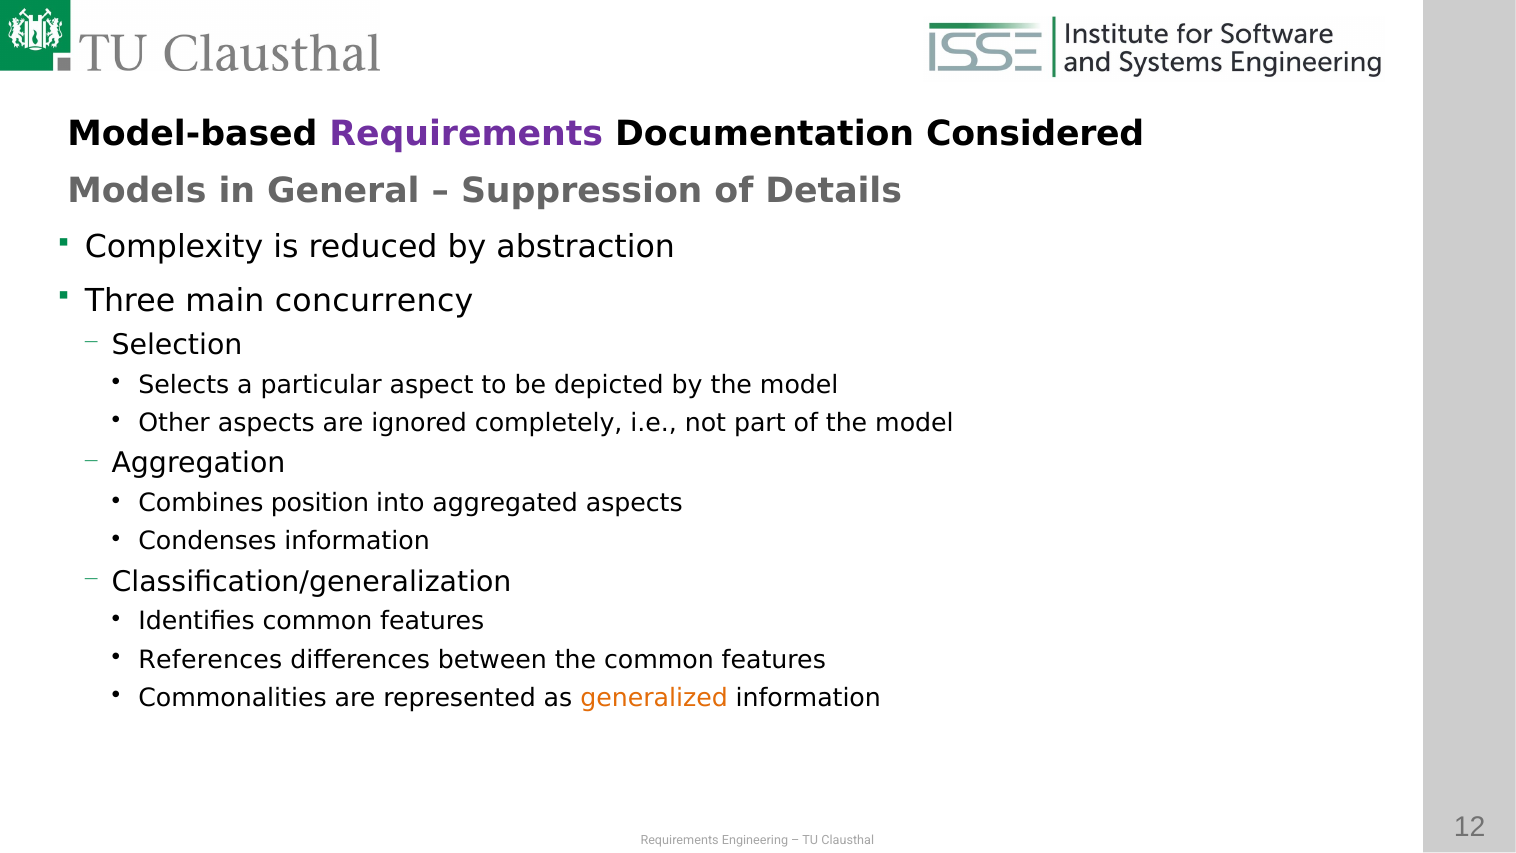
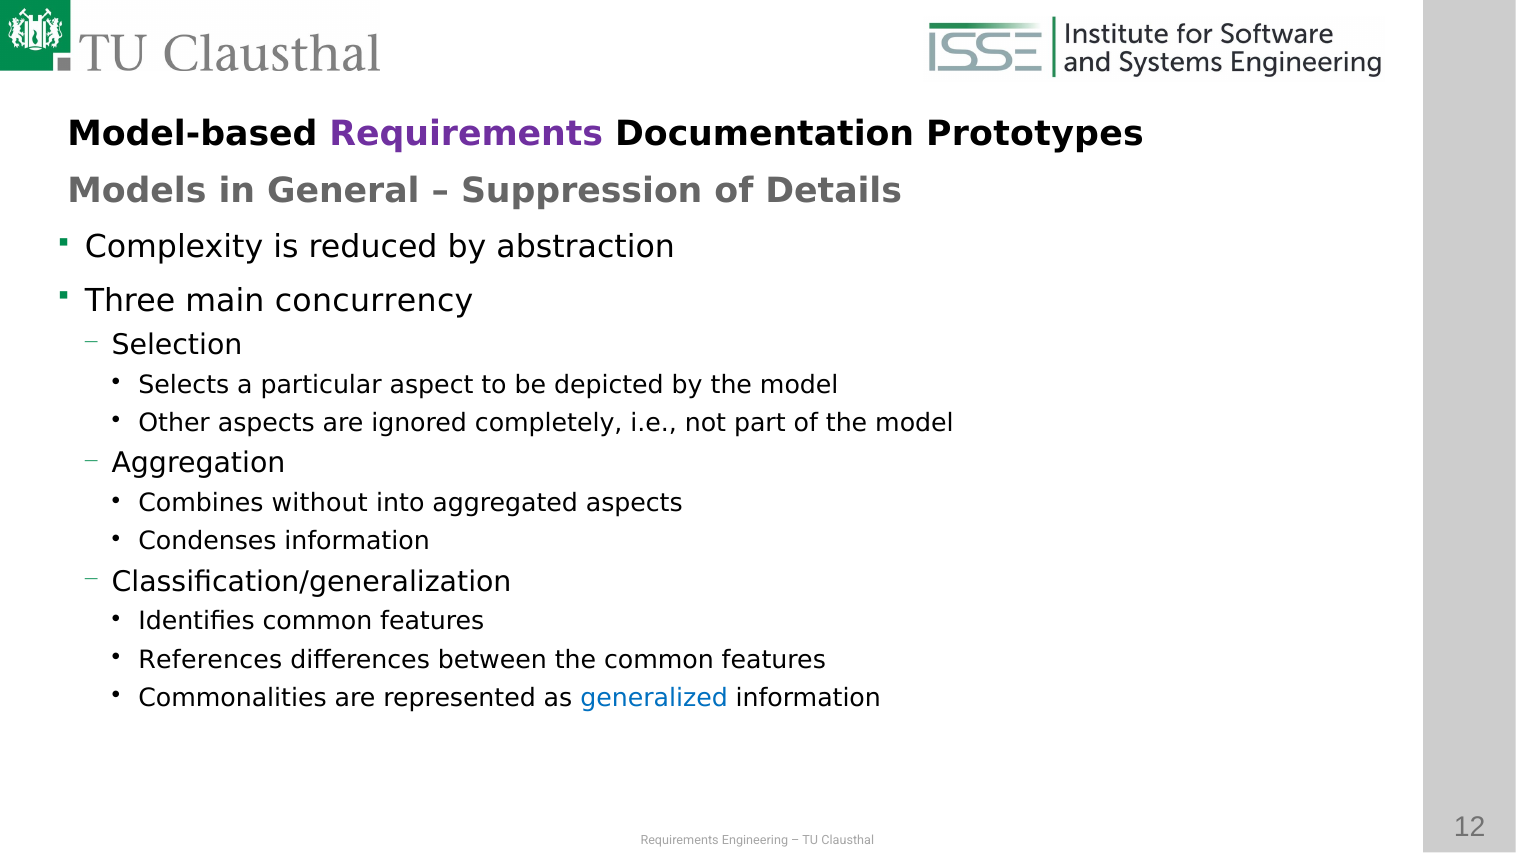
Considered: Considered -> Prototypes (1035, 134)
position: position -> without (320, 503)
generalized colour: orange -> blue (654, 698)
